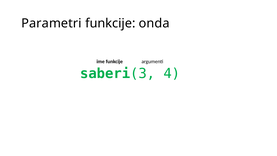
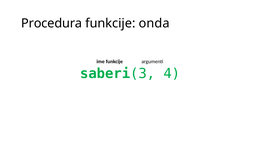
Parametri: Parametri -> Procedura (52, 23)
